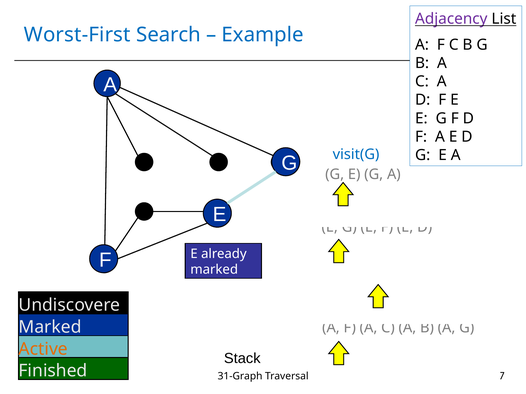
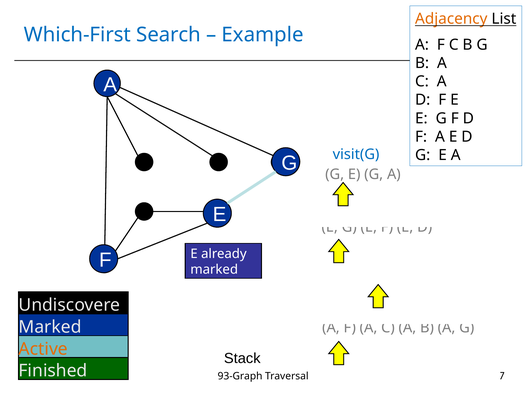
Adjacency colour: purple -> orange (451, 19)
Worst-First: Worst-First -> Which-First (77, 35)
31-Graph: 31-Graph -> 93-Graph (240, 377)
